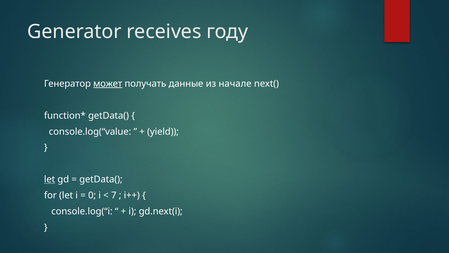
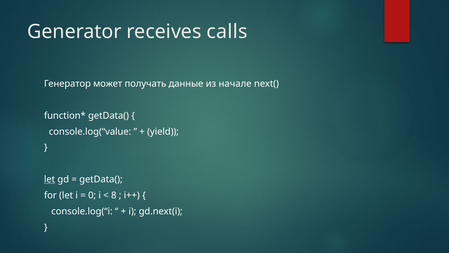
году: году -> calls (227, 32)
может underline: present -> none (108, 84)
7: 7 -> 8 (114, 195)
